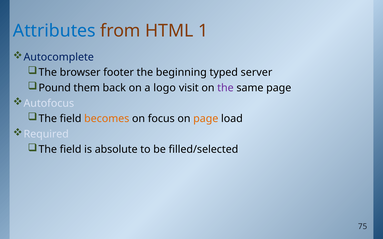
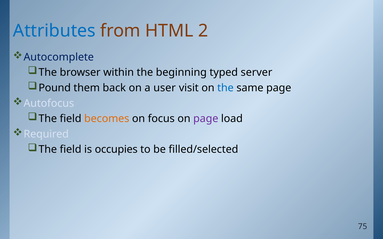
1: 1 -> 2 (203, 31)
footer: footer -> within (119, 73)
logo: logo -> user (165, 88)
the colour: purple -> blue (225, 88)
page colour: orange -> purple (206, 119)
absolute: absolute -> occupies (116, 150)
